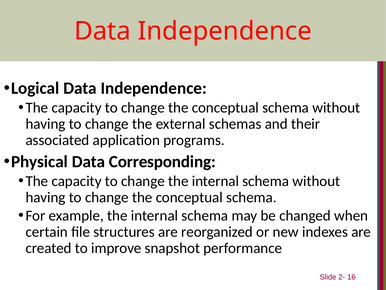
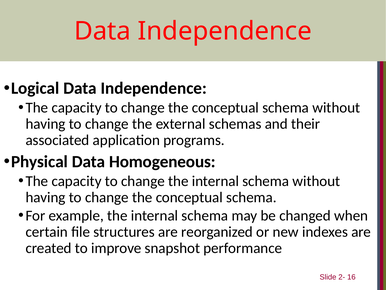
Corresponding: Corresponding -> Homogeneous (162, 161)
